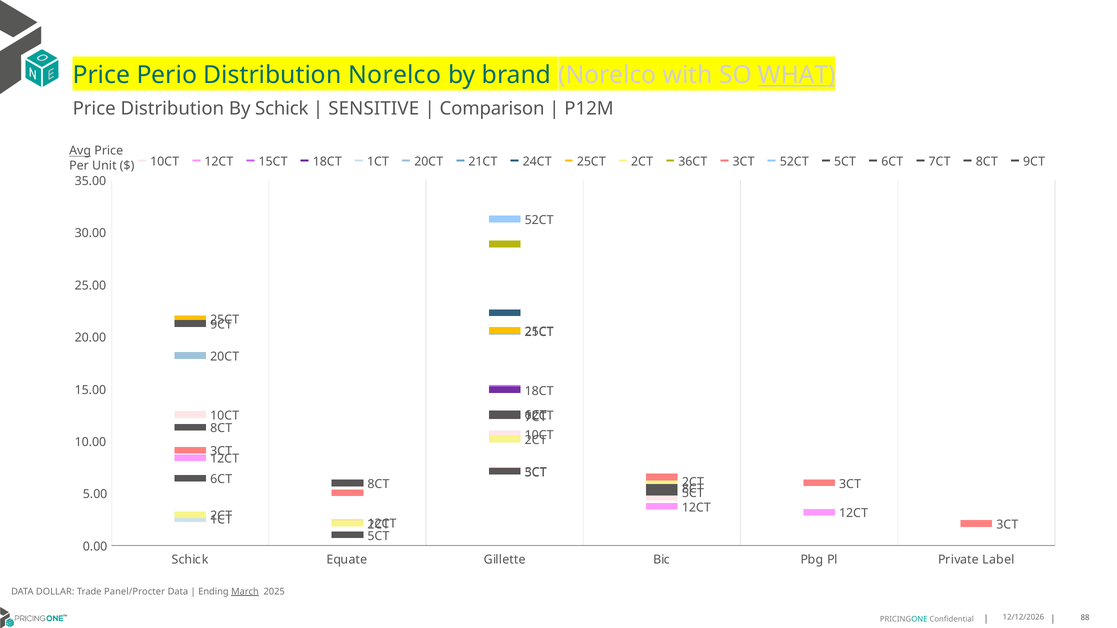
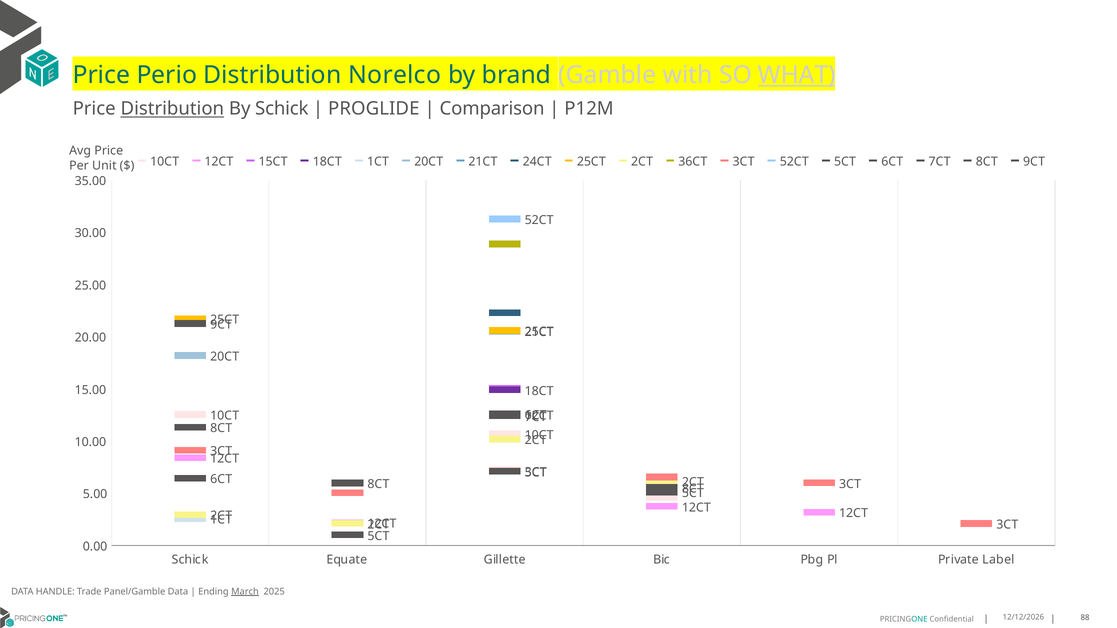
brand Norelco: Norelco -> Gamble (607, 75)
Distribution underline: none -> present (172, 109)
SENSITIVE: SENSITIVE -> PROGLIDE (374, 109)
Avg underline: present -> none (80, 151)
DOLLAR: DOLLAR -> HANDLE (55, 592)
Panel/Procter: Panel/Procter -> Panel/Gamble (135, 592)
